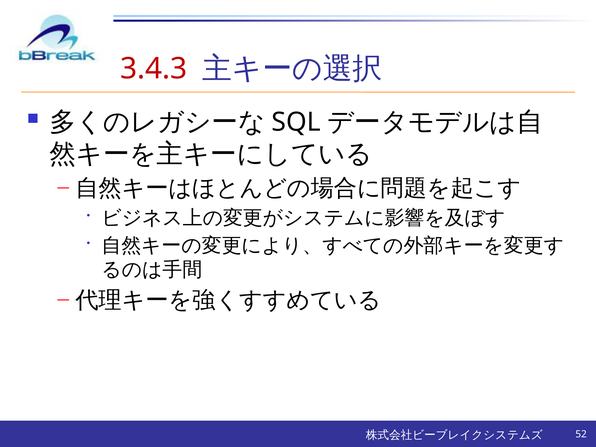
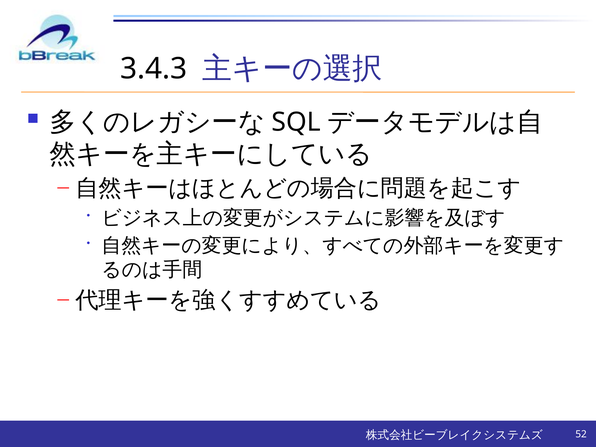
3.4.3 colour: red -> black (154, 69)
